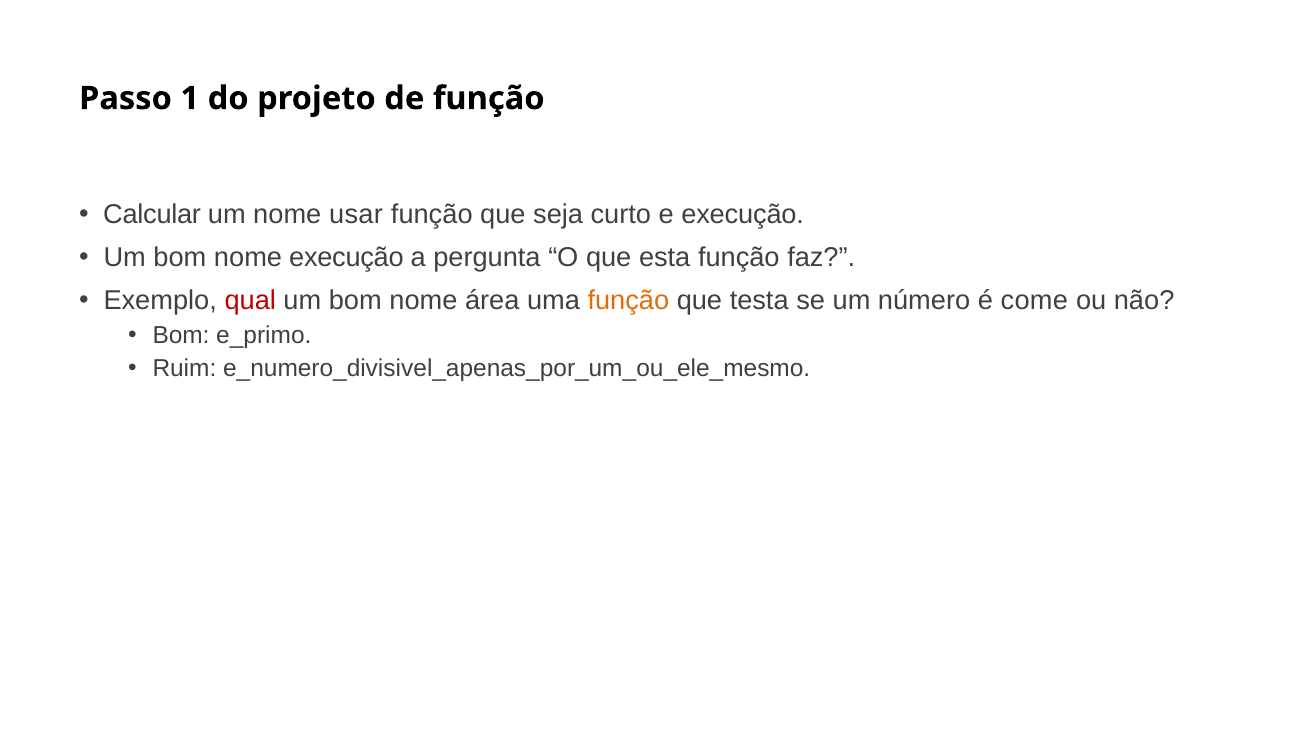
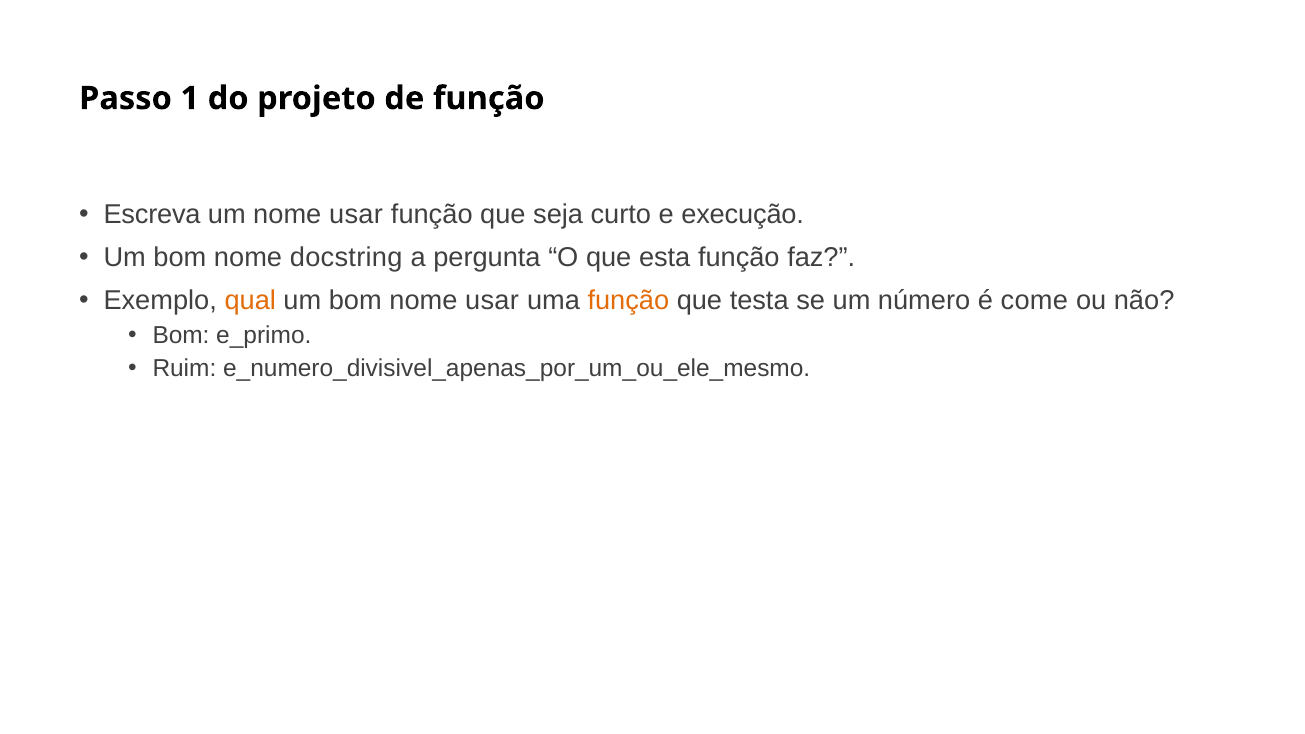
Calcular: Calcular -> Escreva (152, 215)
nome execução: execução -> docstring (346, 258)
qual colour: red -> orange (250, 301)
bom nome área: área -> usar (492, 301)
